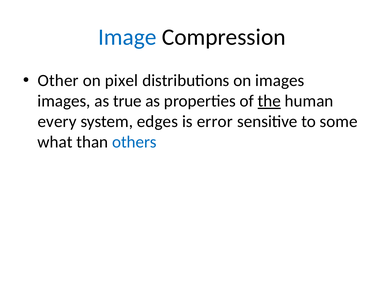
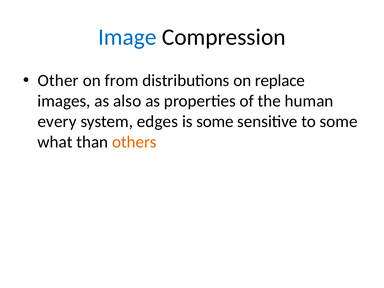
pixel: pixel -> from (122, 81)
on images: images -> replace (280, 81)
true: true -> also (127, 101)
the underline: present -> none (269, 101)
is error: error -> some (215, 122)
others colour: blue -> orange (134, 142)
